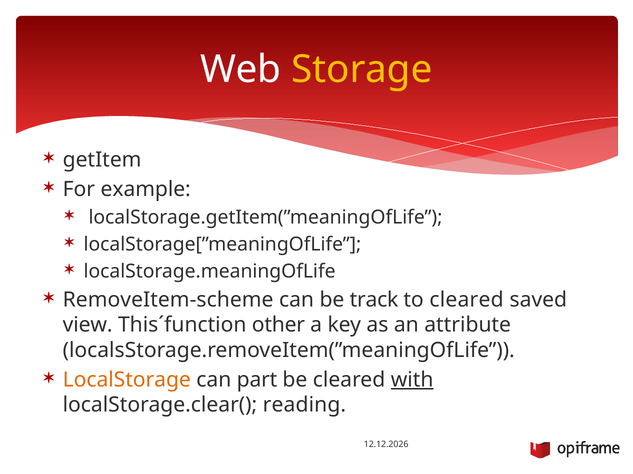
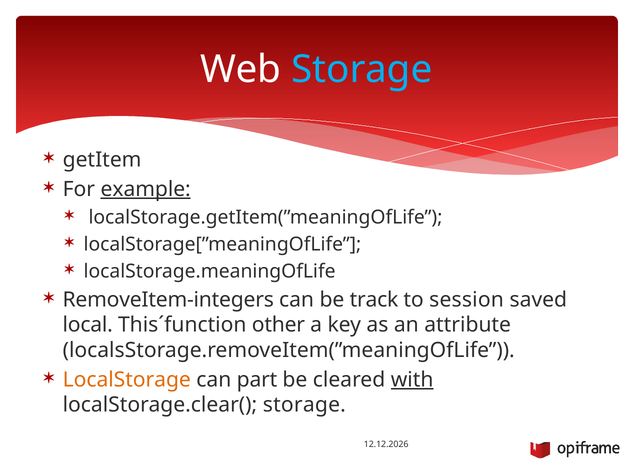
Storage colour: yellow -> light blue (362, 69)
example underline: none -> present (146, 190)
RemoveItem-scheme: RemoveItem-scheme -> RemoveItem-integers (168, 300)
to cleared: cleared -> session (467, 300)
view: view -> local (88, 325)
localStorage.clear( reading: reading -> storage (304, 406)
